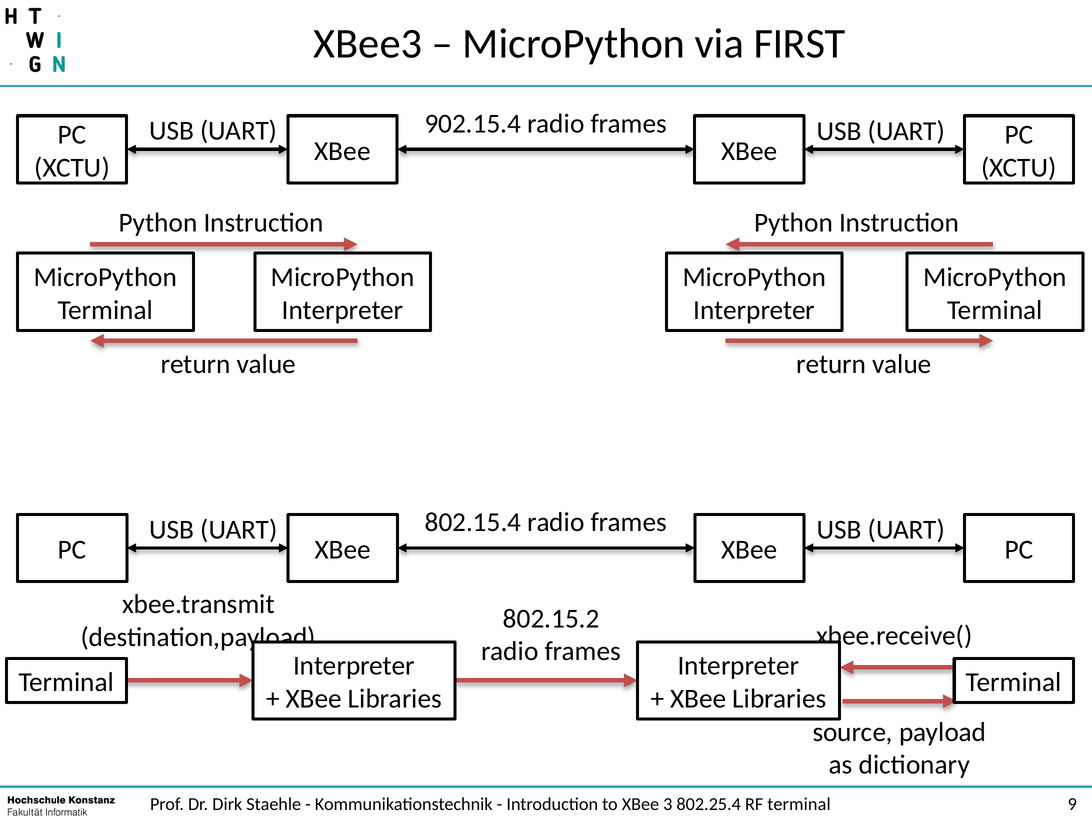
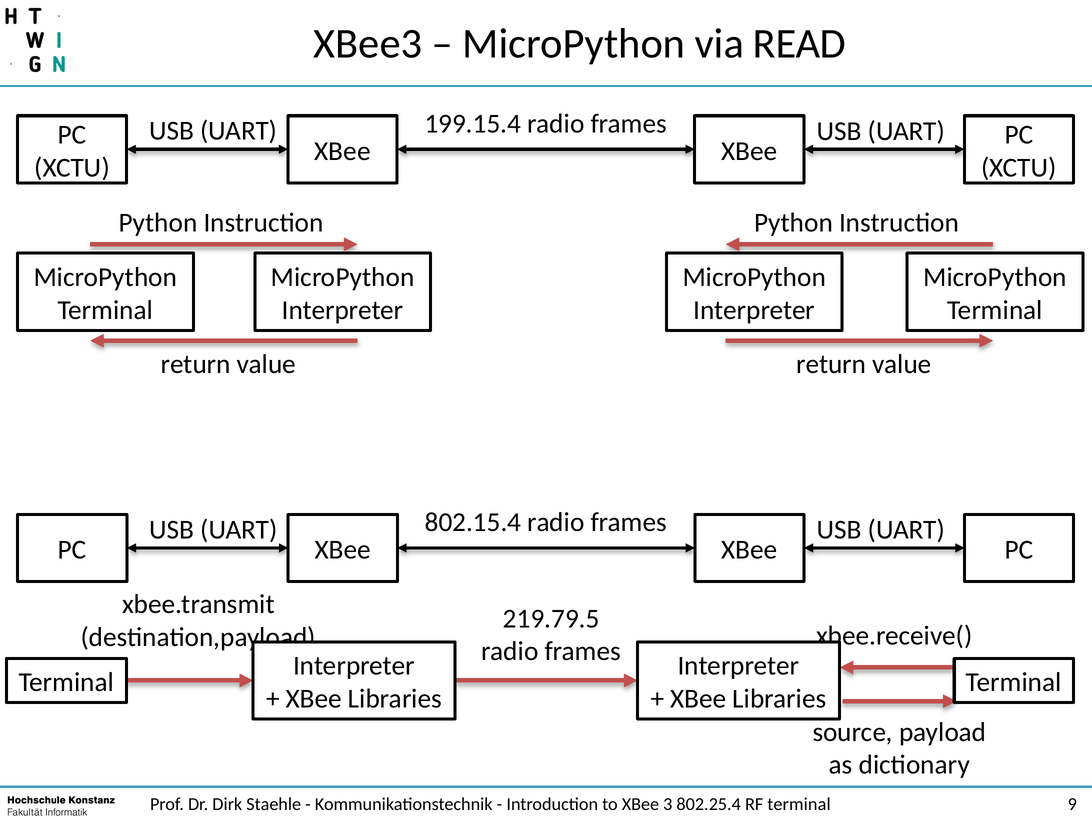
FIRST: FIRST -> READ (800, 44)
902.15.4: 902.15.4 -> 199.15.4 (473, 124)
802.15.2: 802.15.2 -> 219.79.5 (551, 619)
